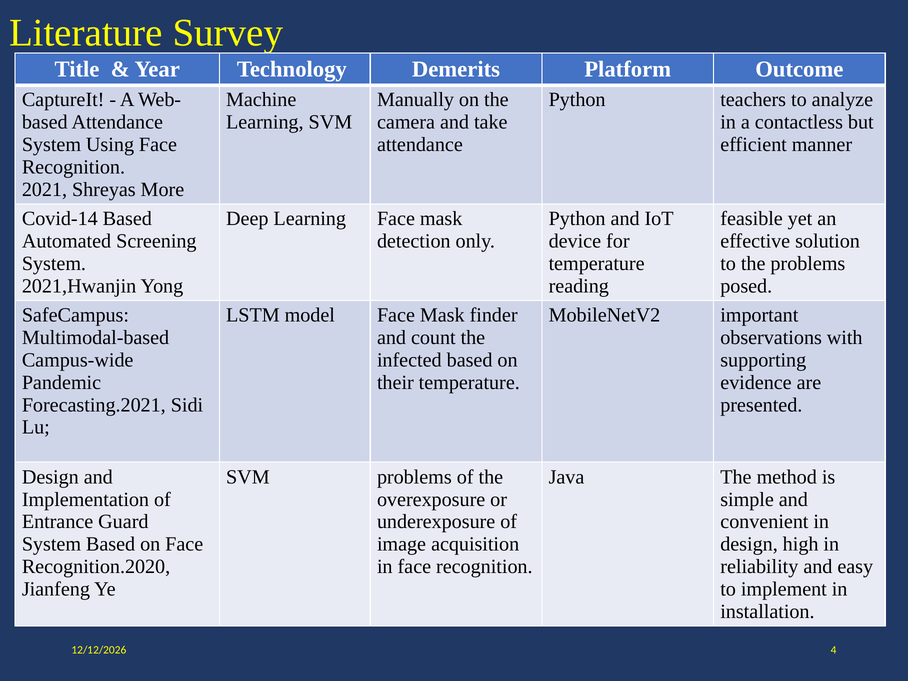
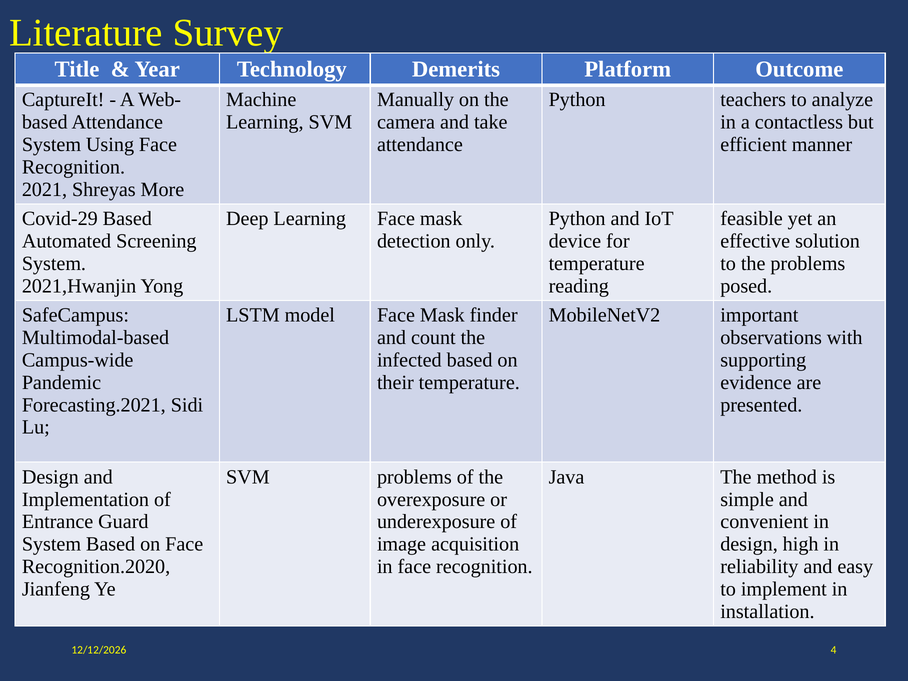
Covid-14: Covid-14 -> Covid-29 (60, 219)
